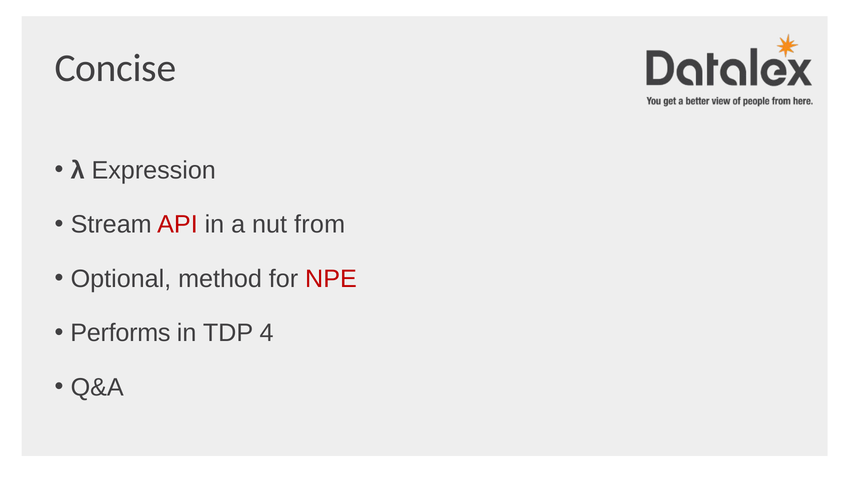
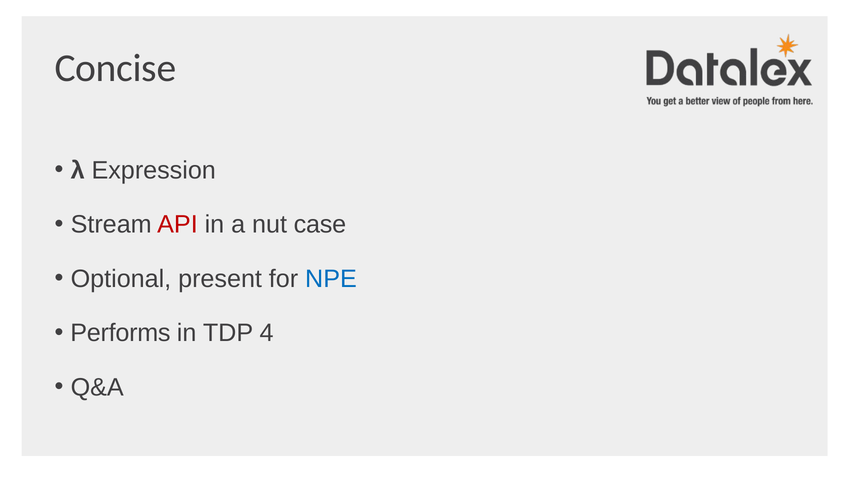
from: from -> case (320, 225)
method: method -> present (220, 279)
NPE colour: red -> blue (331, 279)
